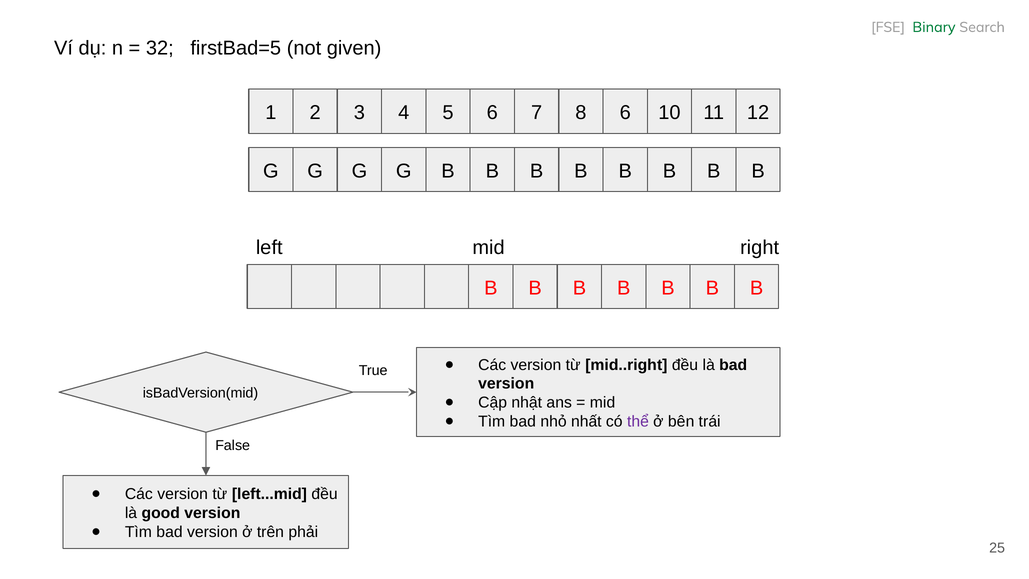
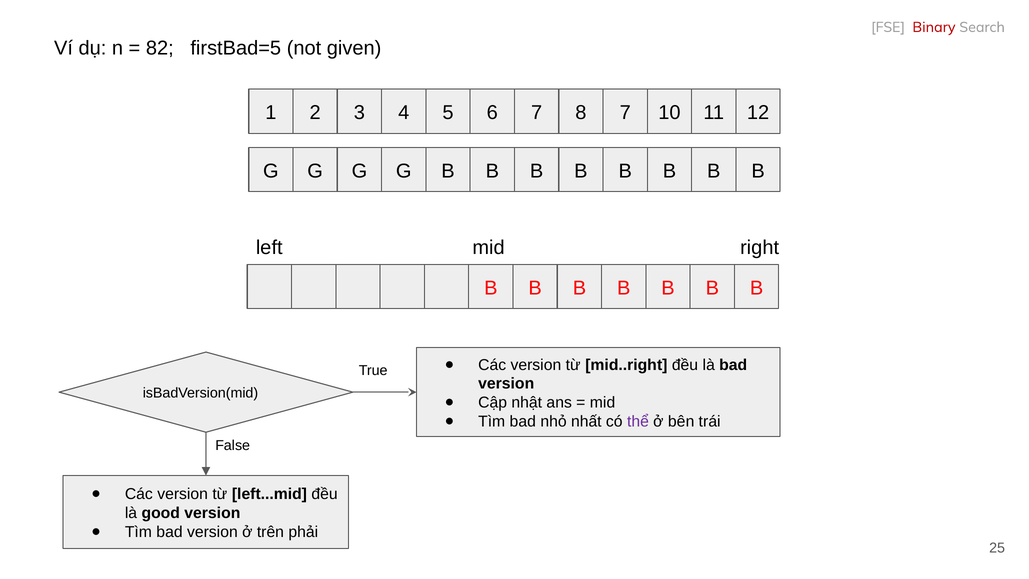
Binary colour: green -> red (934, 27)
32: 32 -> 82 (160, 48)
8 6: 6 -> 7 (625, 113)
